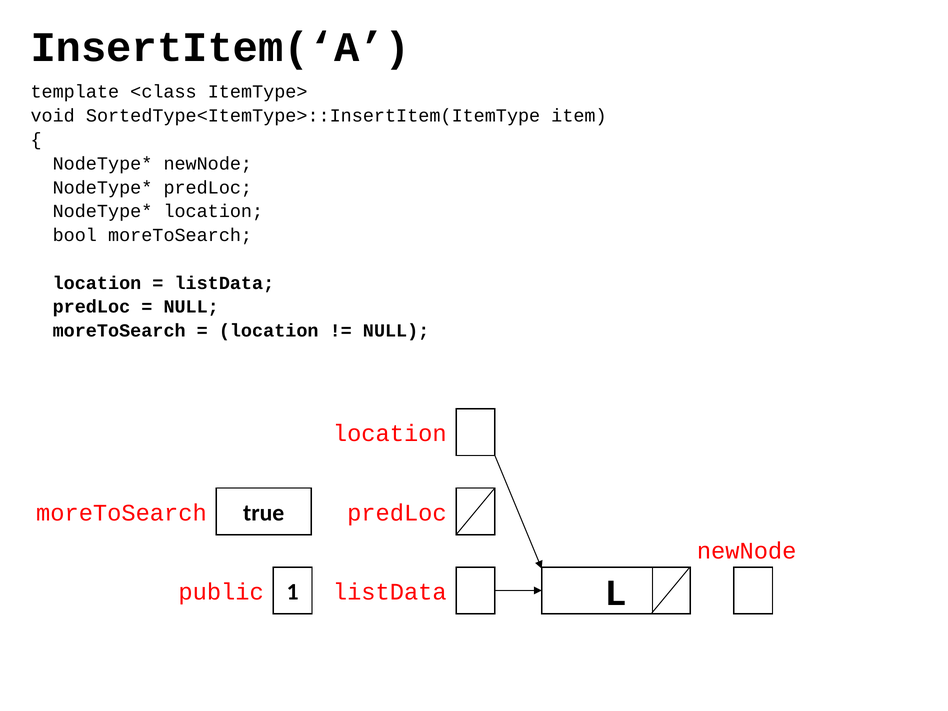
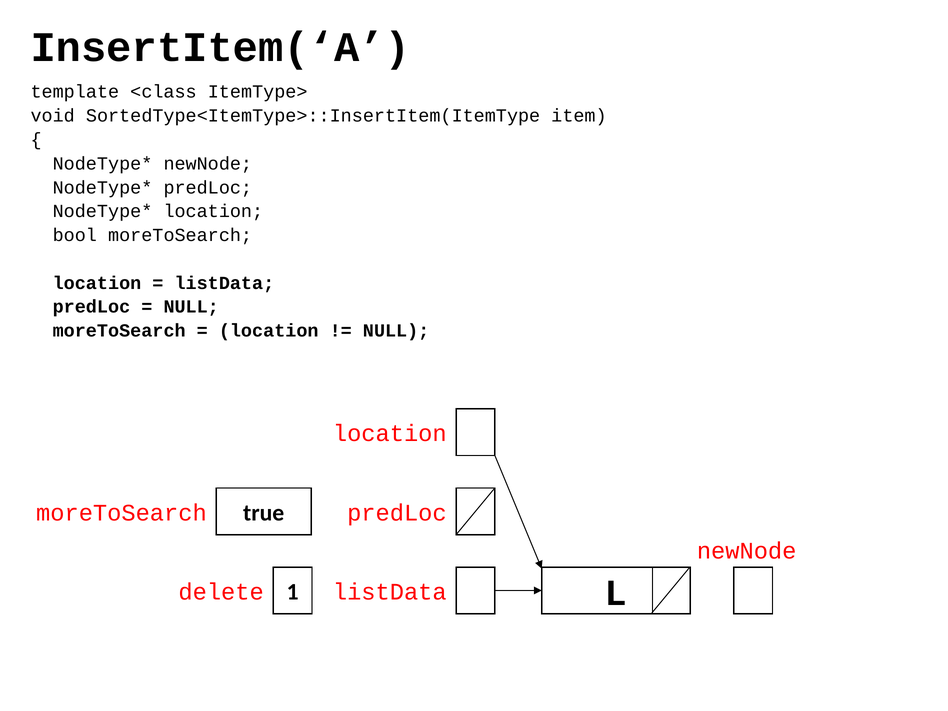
public: public -> delete (221, 592)
